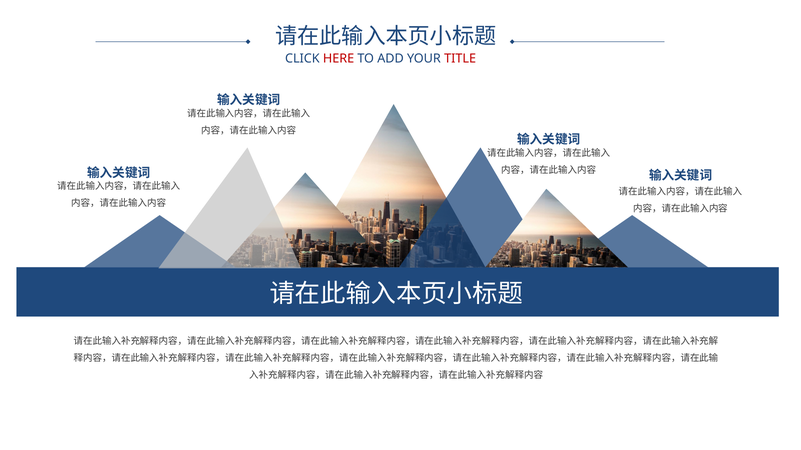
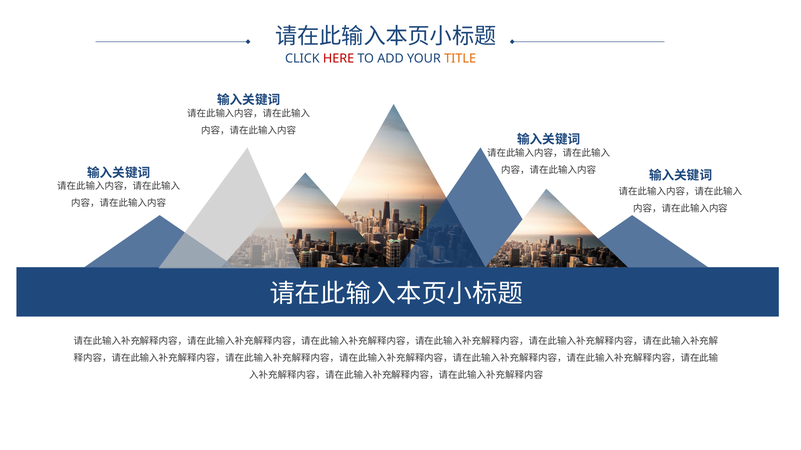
TITLE colour: red -> orange (460, 59)
